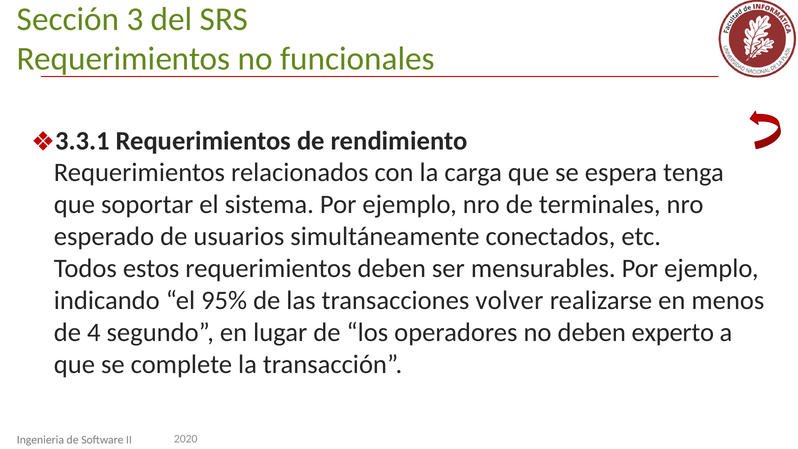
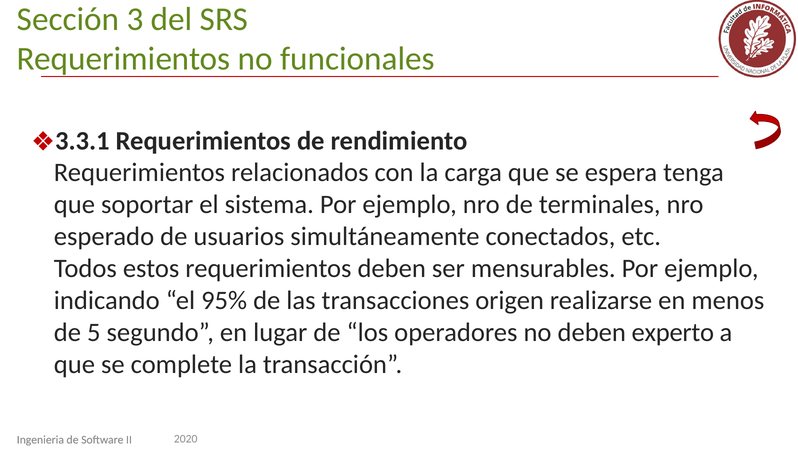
volver: volver -> origen (510, 300)
4: 4 -> 5 (94, 332)
